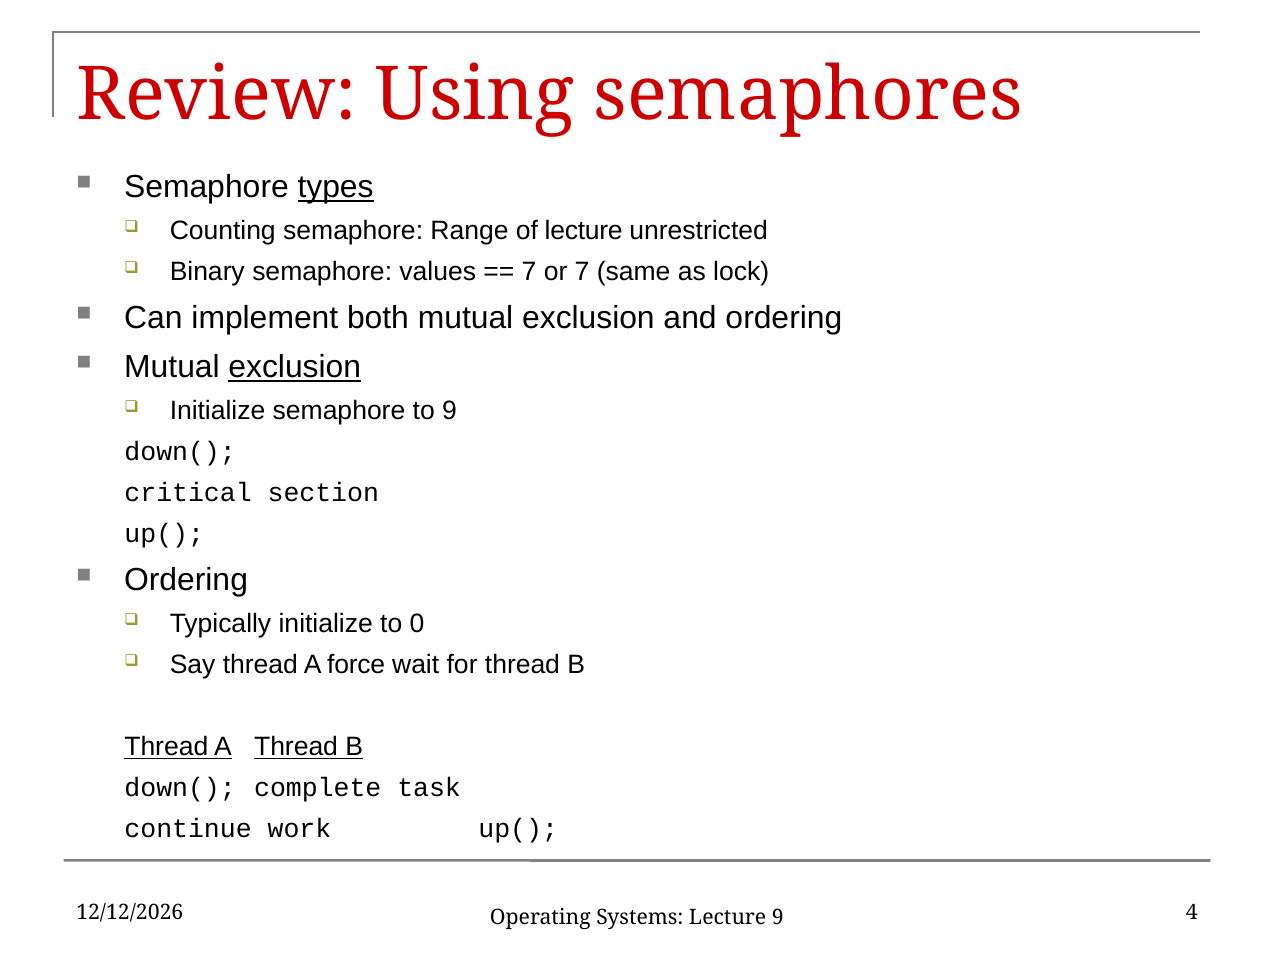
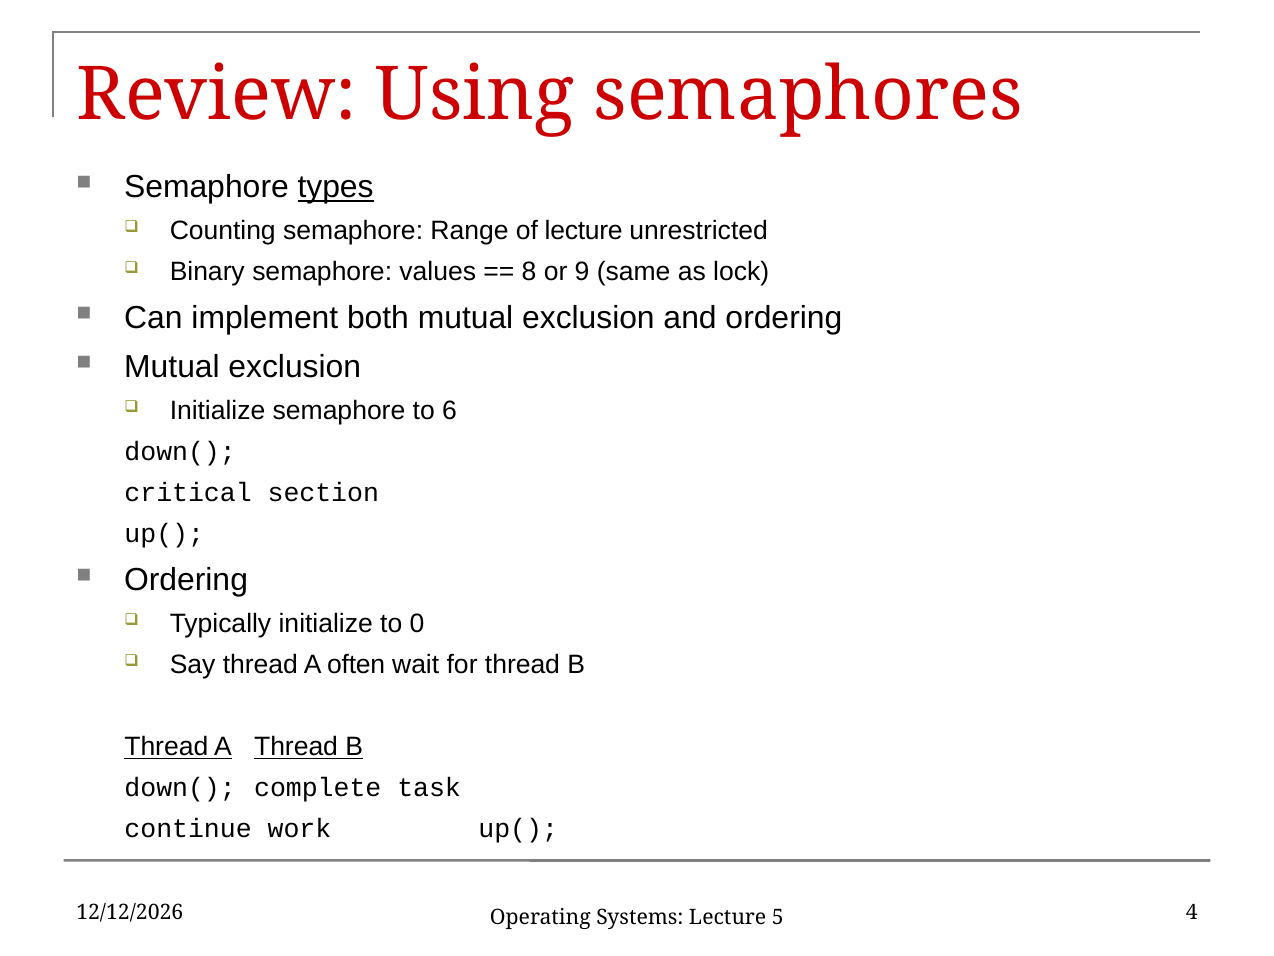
7: 7 -> 8 (529, 272)
or 7: 7 -> 9 (582, 272)
exclusion underline: present -> none (295, 367)
to 9: 9 -> 6 (450, 411)
force: force -> often (356, 665)
Lecture 9: 9 -> 5 (778, 917)
